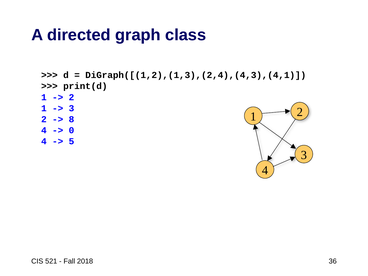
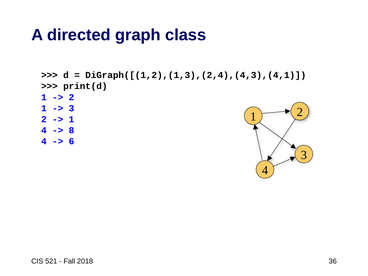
8: 8 -> 1 (72, 119)
0: 0 -> 8 (72, 130)
5: 5 -> 6 (72, 141)
